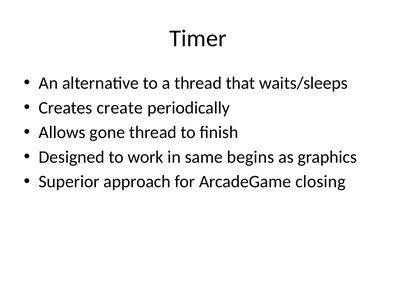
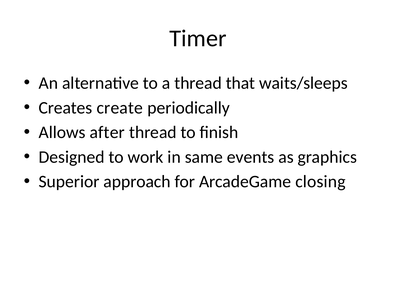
gone: gone -> after (107, 132)
begins: begins -> events (251, 157)
